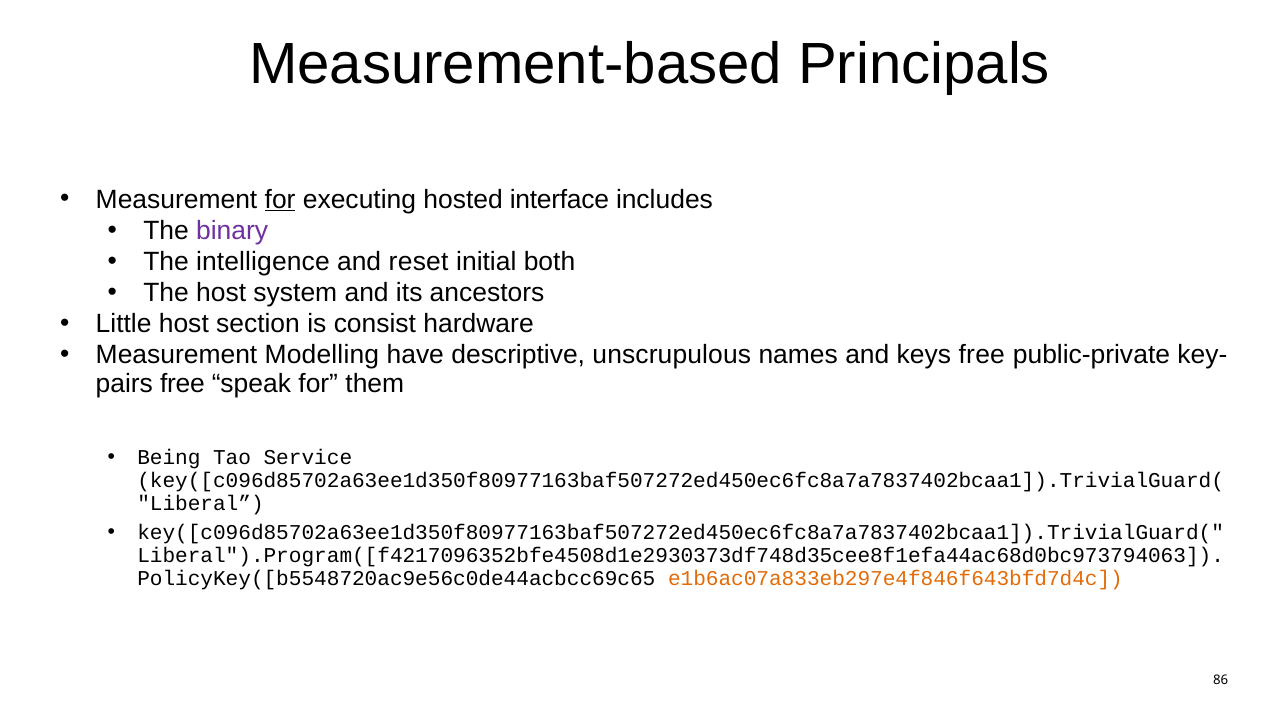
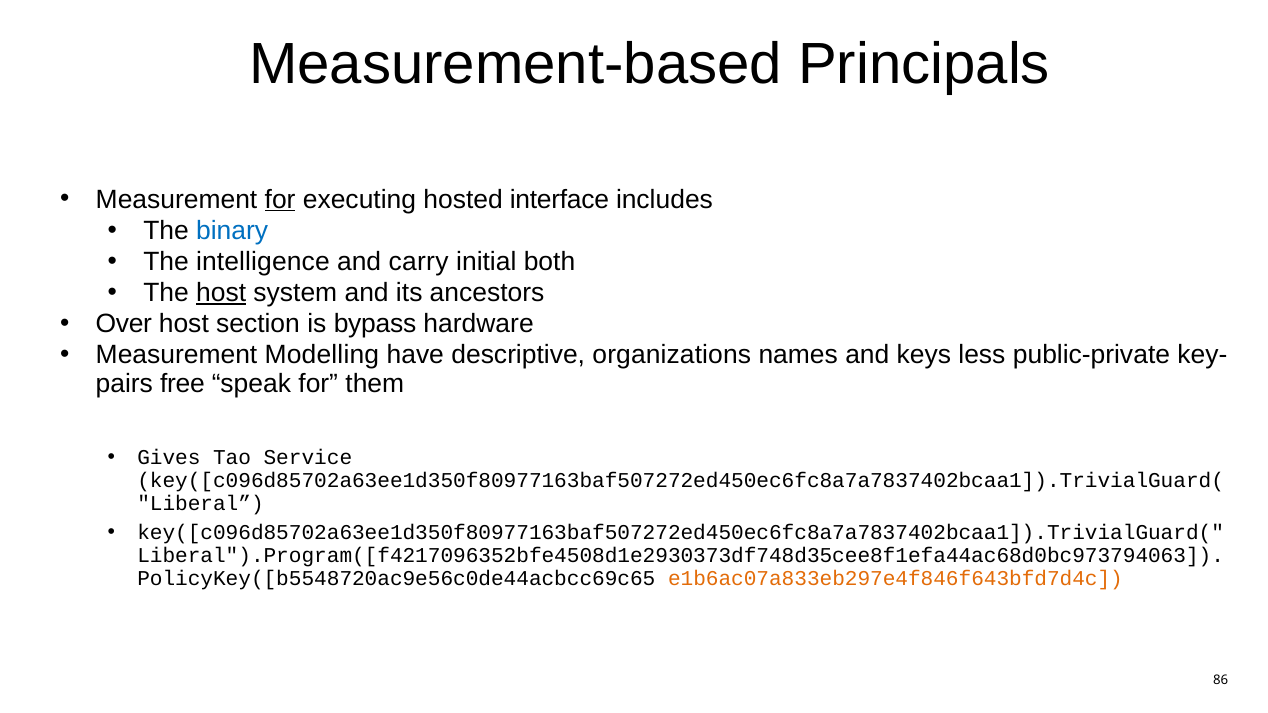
binary colour: purple -> blue (232, 231)
reset: reset -> carry (419, 262)
host underline: none -> present (221, 293)
Little: Little -> Over (124, 324)
consist: consist -> bypass (375, 324)
unscrupulous: unscrupulous -> organizations (672, 355)
keys free: free -> less (982, 355)
Being: Being -> Gives (169, 458)
